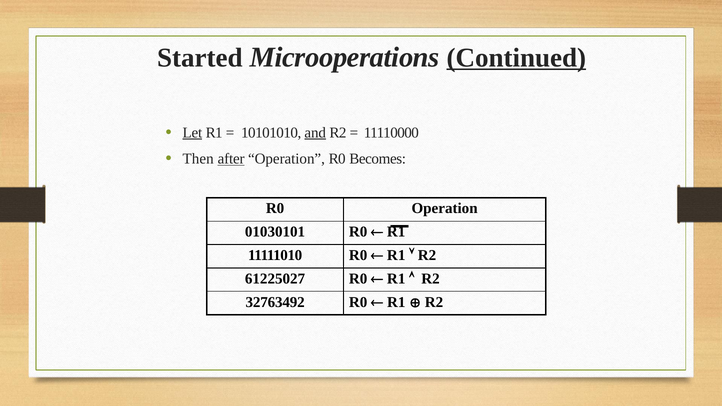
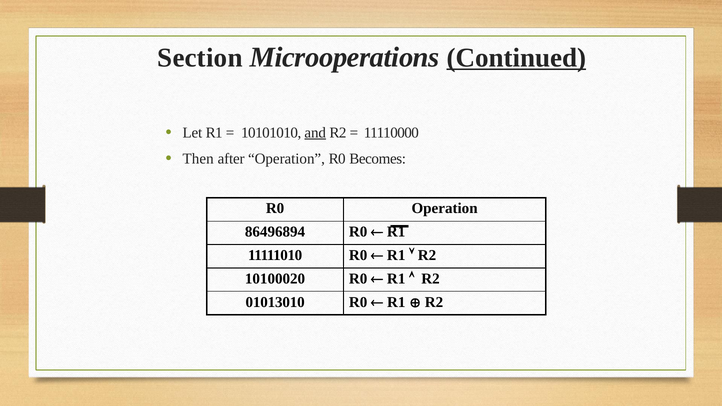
Started: Started -> Section (200, 58)
Let underline: present -> none (192, 133)
after underline: present -> none (231, 159)
01030101: 01030101 -> 86496894 (275, 232)
61225027: 61225027 -> 10100020 (275, 279)
32763492: 32763492 -> 01013010 (275, 302)
